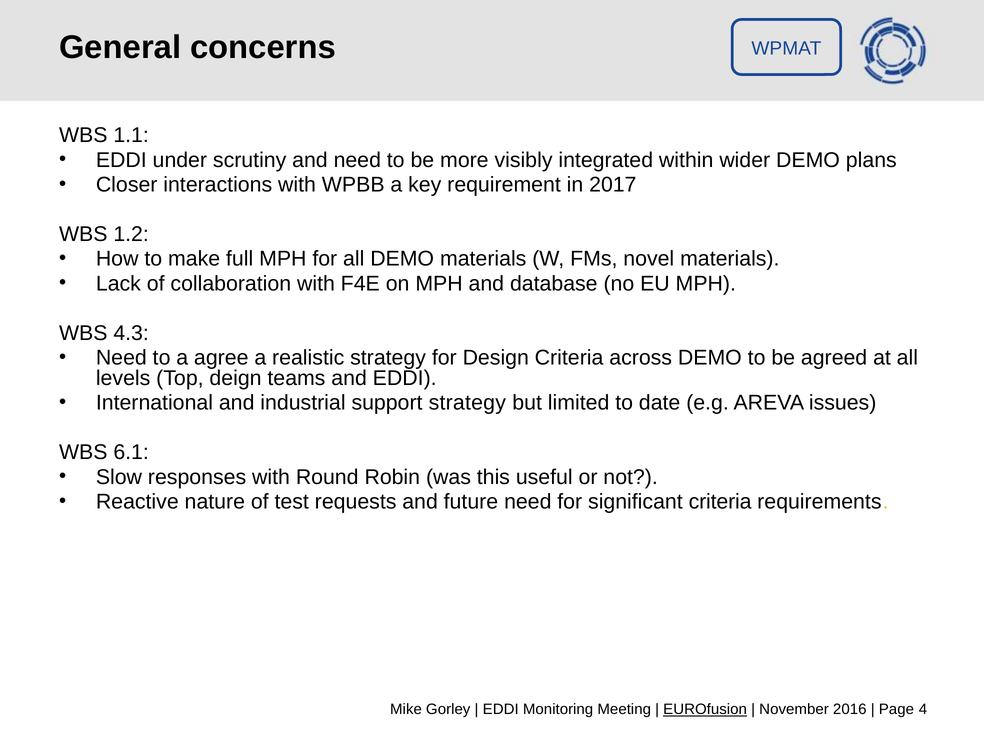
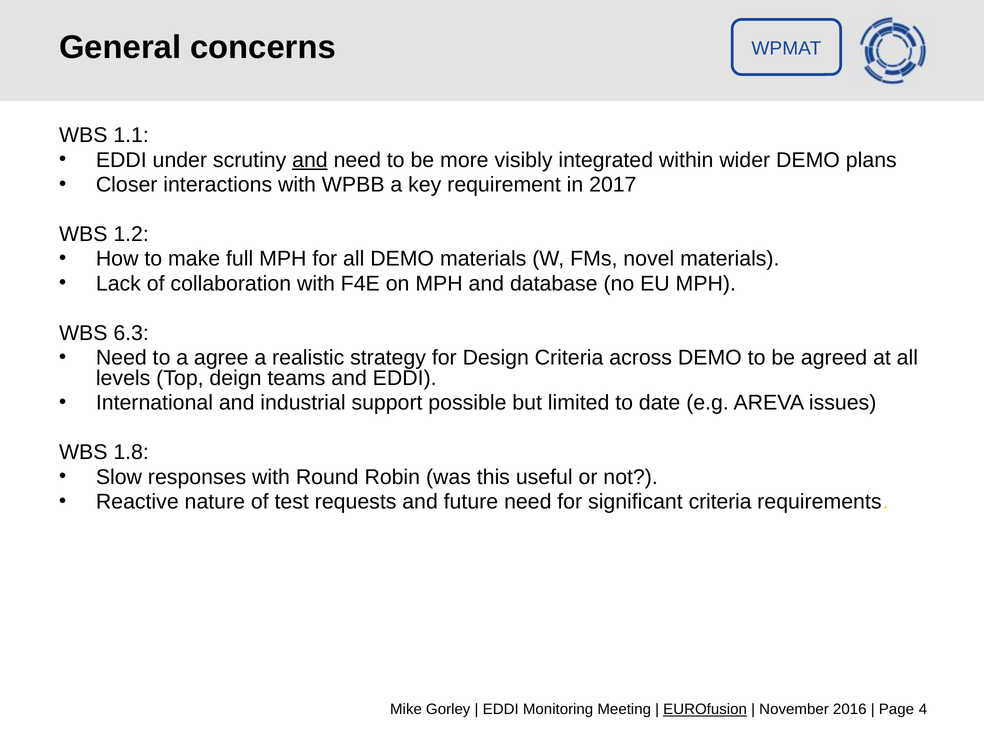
and underline: none -> present (310, 160)
4.3: 4.3 -> 6.3 (131, 333)
support strategy: strategy -> possible (467, 403)
6.1: 6.1 -> 1.8 (131, 452)
